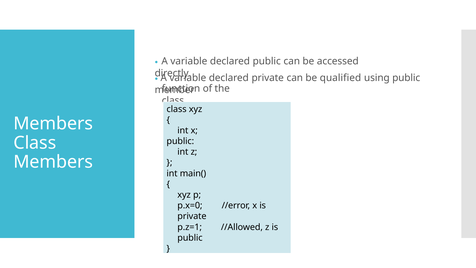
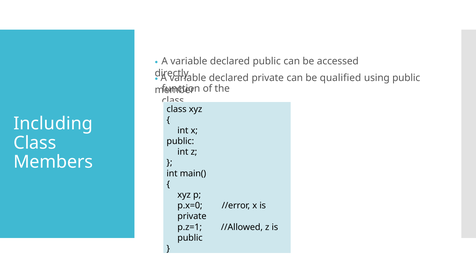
Members: Members -> Including (53, 123)
